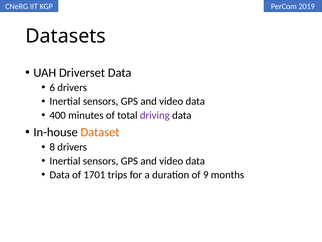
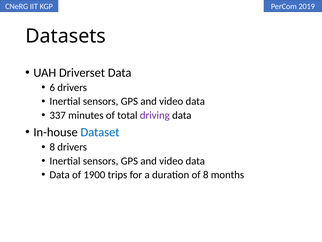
400: 400 -> 337 (58, 115)
Dataset colour: orange -> blue (100, 132)
1701: 1701 -> 1900 (94, 174)
of 9: 9 -> 8 (206, 174)
